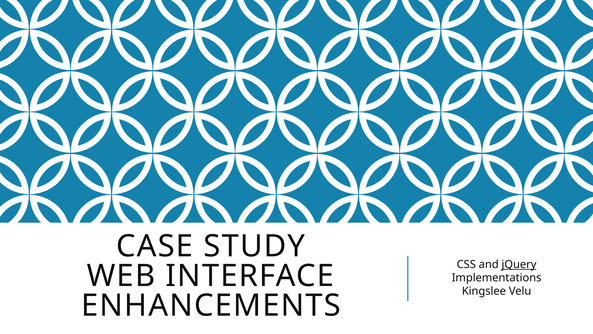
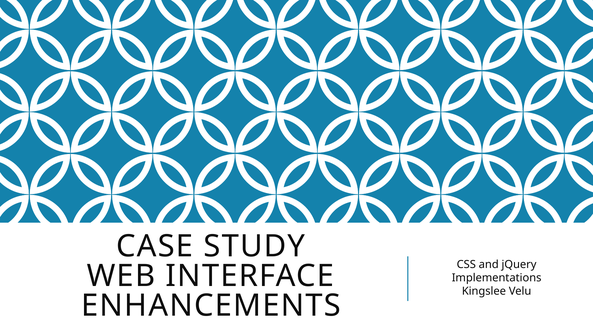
jQuery underline: present -> none (519, 264)
